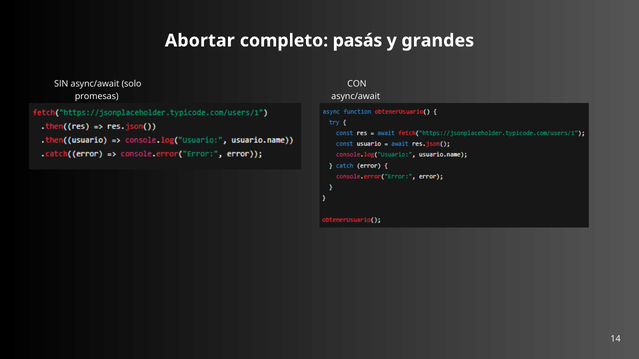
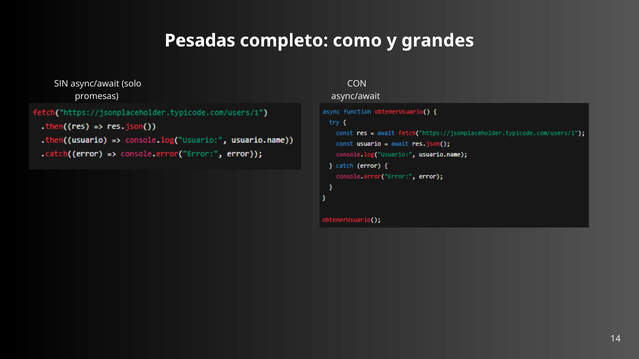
Abortar: Abortar -> Pesadas (200, 41)
pasás: pasás -> como (357, 41)
